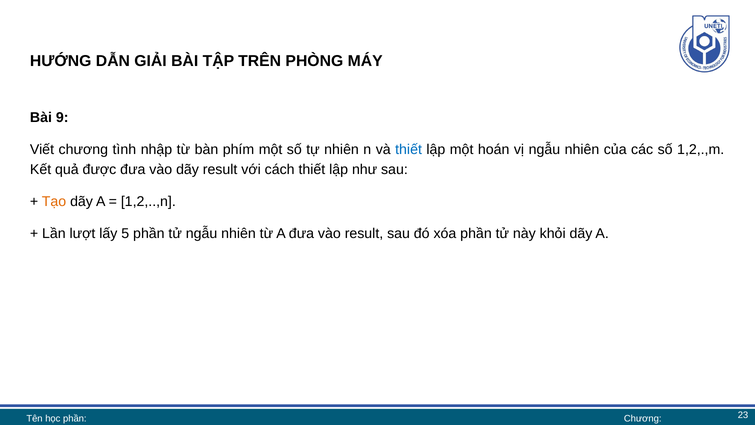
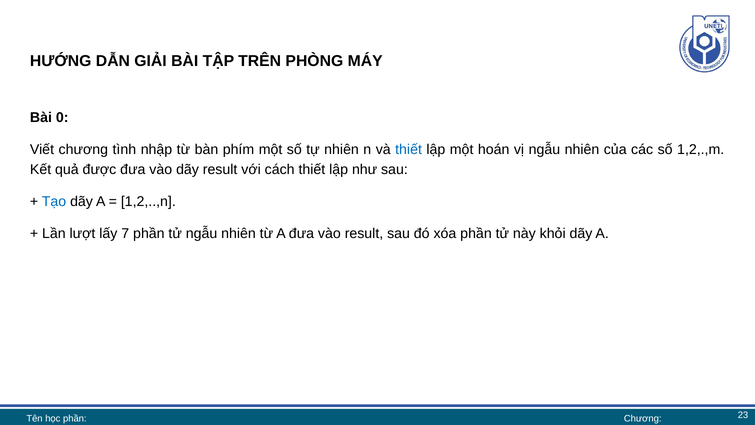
9: 9 -> 0 (62, 118)
Tạo colour: orange -> blue (54, 201)
5: 5 -> 7 (125, 233)
